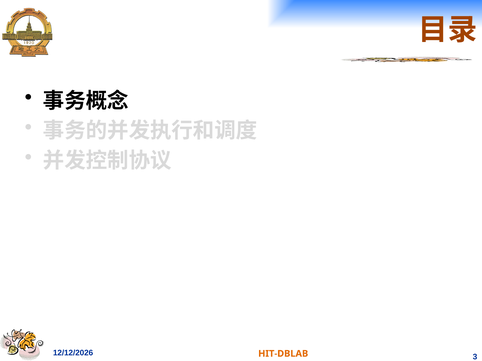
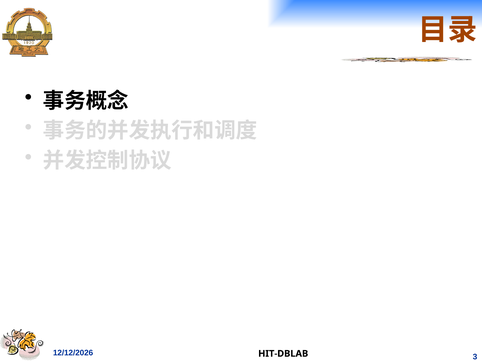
HIT-DBLAB colour: orange -> black (283, 354)
